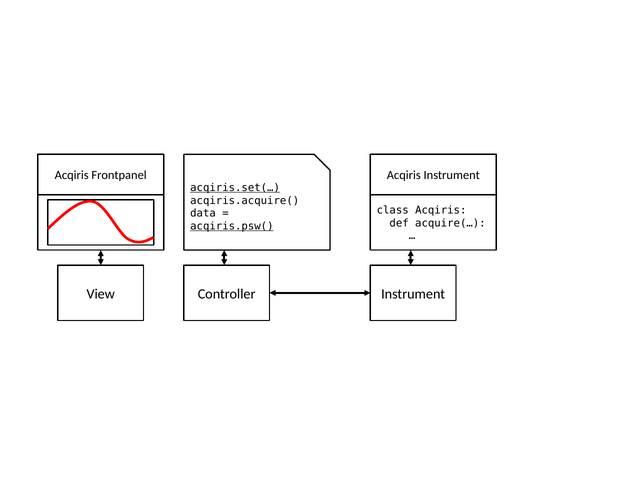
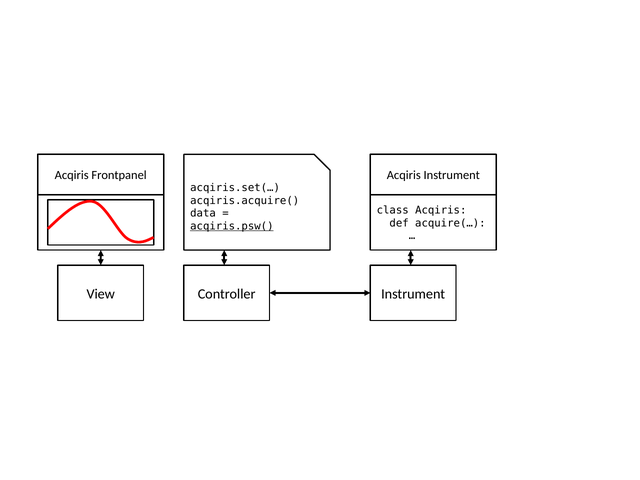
acqiris.set(… underline: present -> none (235, 188)
